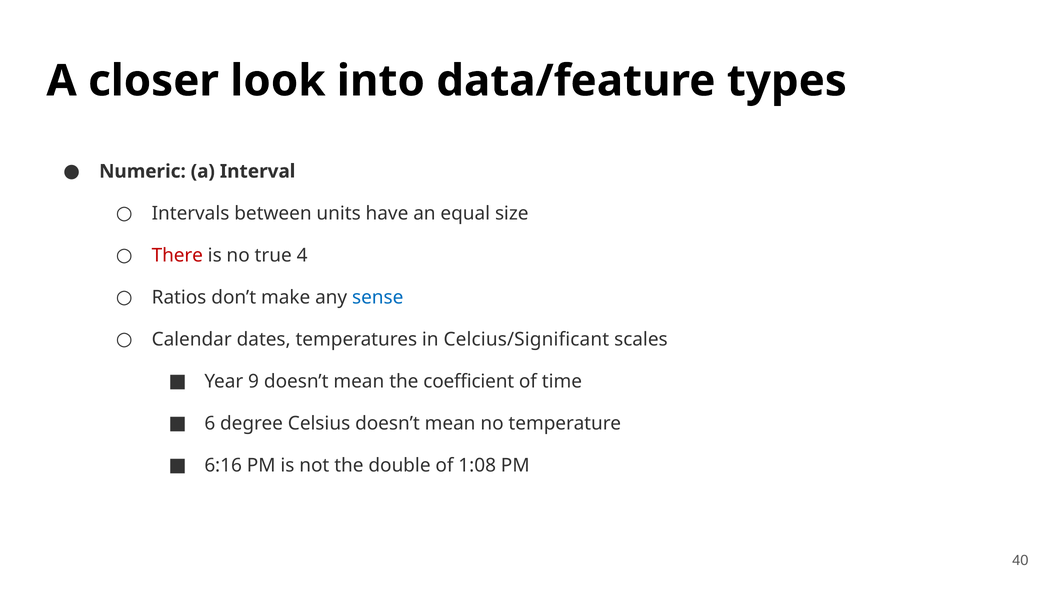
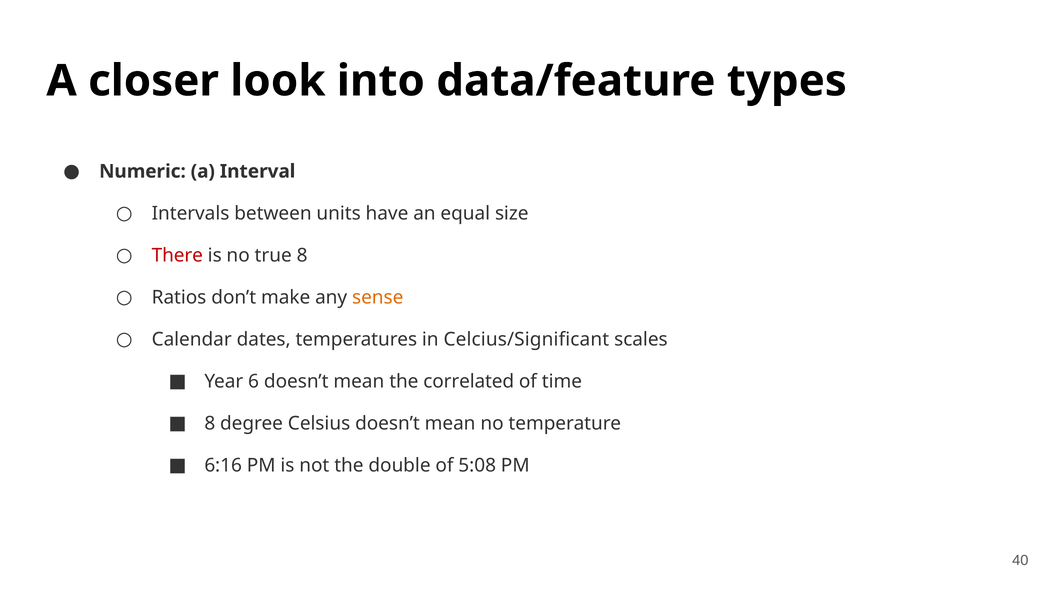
true 4: 4 -> 8 (302, 256)
sense colour: blue -> orange (378, 298)
9: 9 -> 6 (254, 382)
coefficient: coefficient -> correlated (469, 382)
6: 6 -> 8 (210, 424)
1:08: 1:08 -> 5:08 (477, 466)
